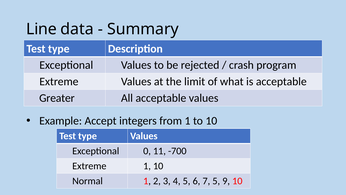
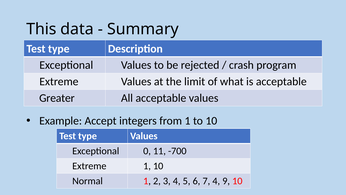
Line: Line -> This (41, 29)
7 5: 5 -> 4 (216, 181)
